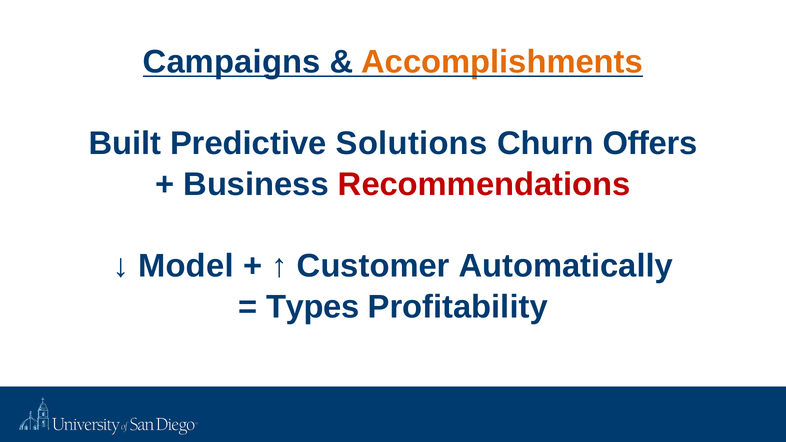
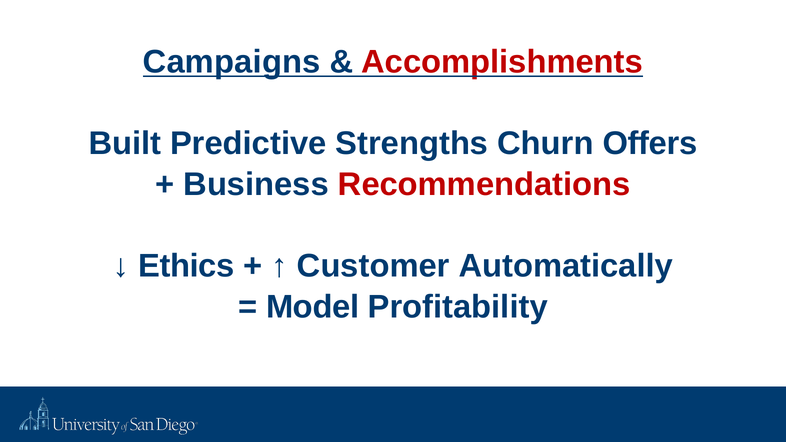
Accomplishments colour: orange -> red (502, 62)
Solutions: Solutions -> Strengths (412, 144)
Model: Model -> Ethics (186, 266)
Types: Types -> Model (313, 307)
